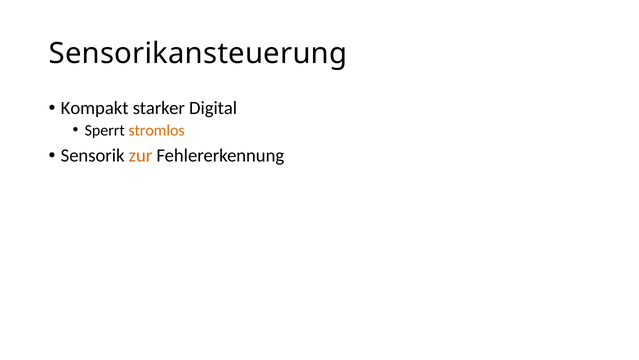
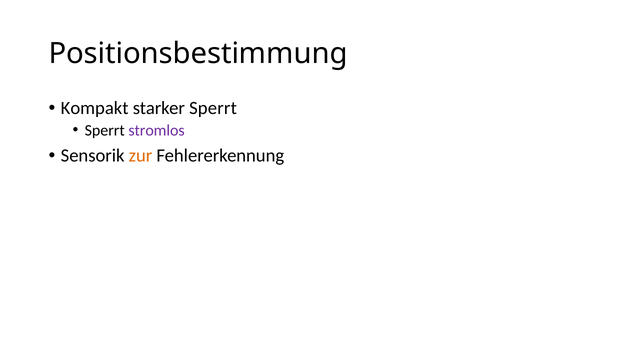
Sensorikansteuerung: Sensorikansteuerung -> Positionsbestimmung (198, 54)
starker Digital: Digital -> Sperrt (213, 108)
stromlos colour: orange -> purple (157, 130)
